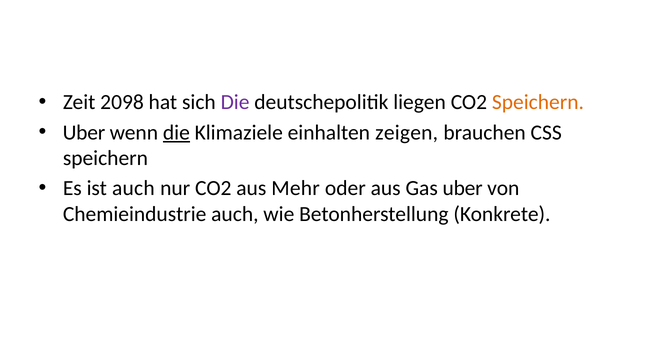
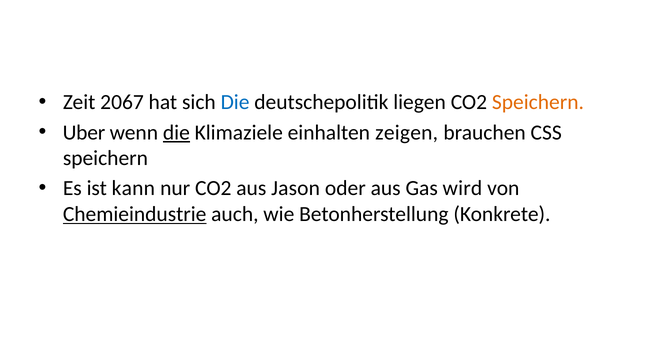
2098: 2098 -> 2067 (122, 102)
Die colour: purple -> blue (235, 102)
ist auch: auch -> kann (133, 188)
Mehr: Mehr -> Jason (296, 188)
Gas uber: uber -> wird (462, 188)
Chemieindustrie underline: none -> present (135, 214)
